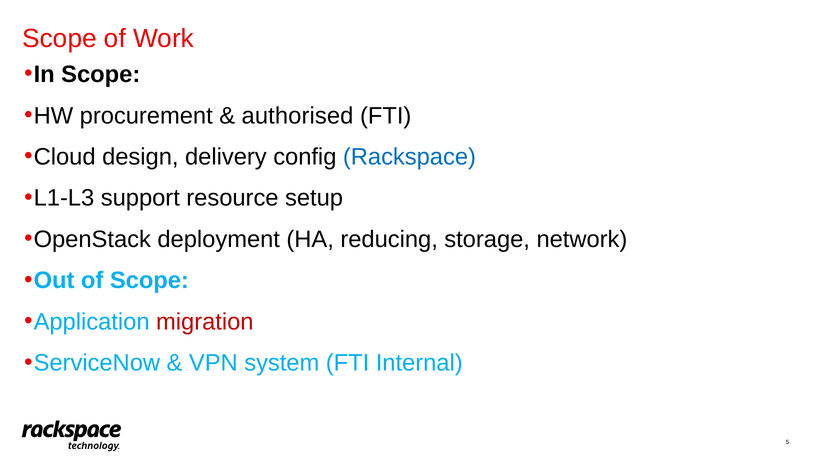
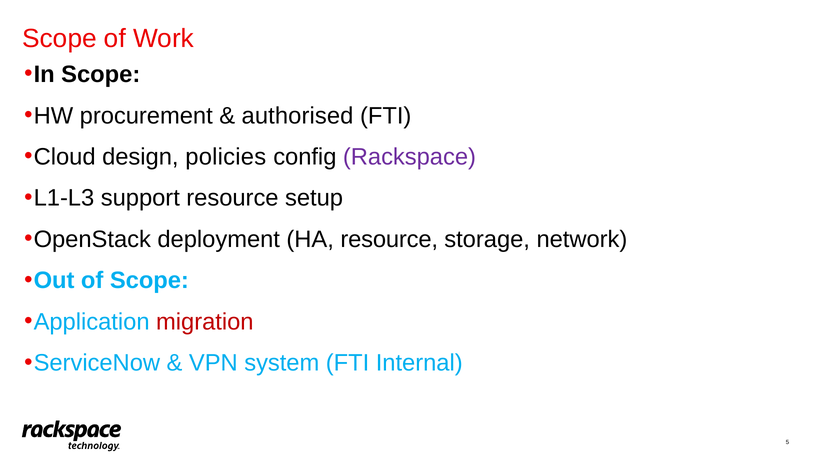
delivery: delivery -> policies (226, 157)
Rackspace colour: blue -> purple (409, 157)
HA reducing: reducing -> resource (389, 239)
